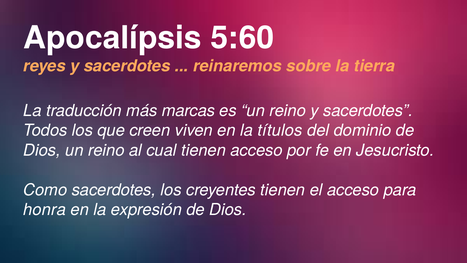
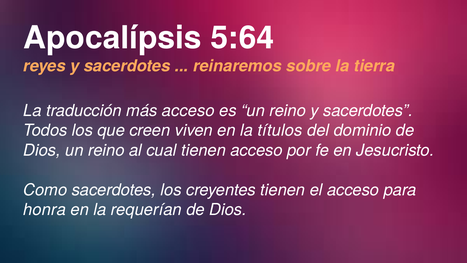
5:60: 5:60 -> 5:64 (242, 38)
más marcas: marcas -> acceso (188, 111)
expresión: expresión -> requerían (146, 210)
